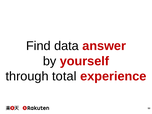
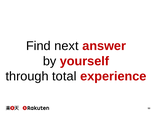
data: data -> next (66, 46)
